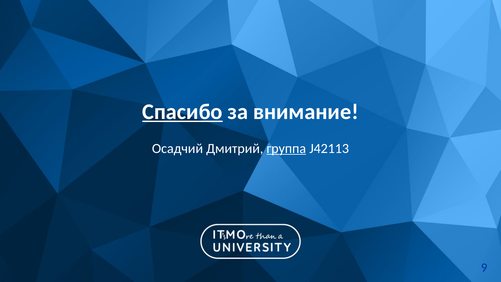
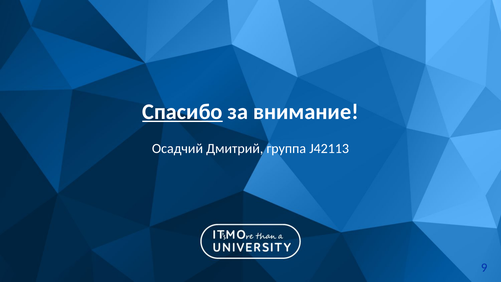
группа underline: present -> none (286, 148)
